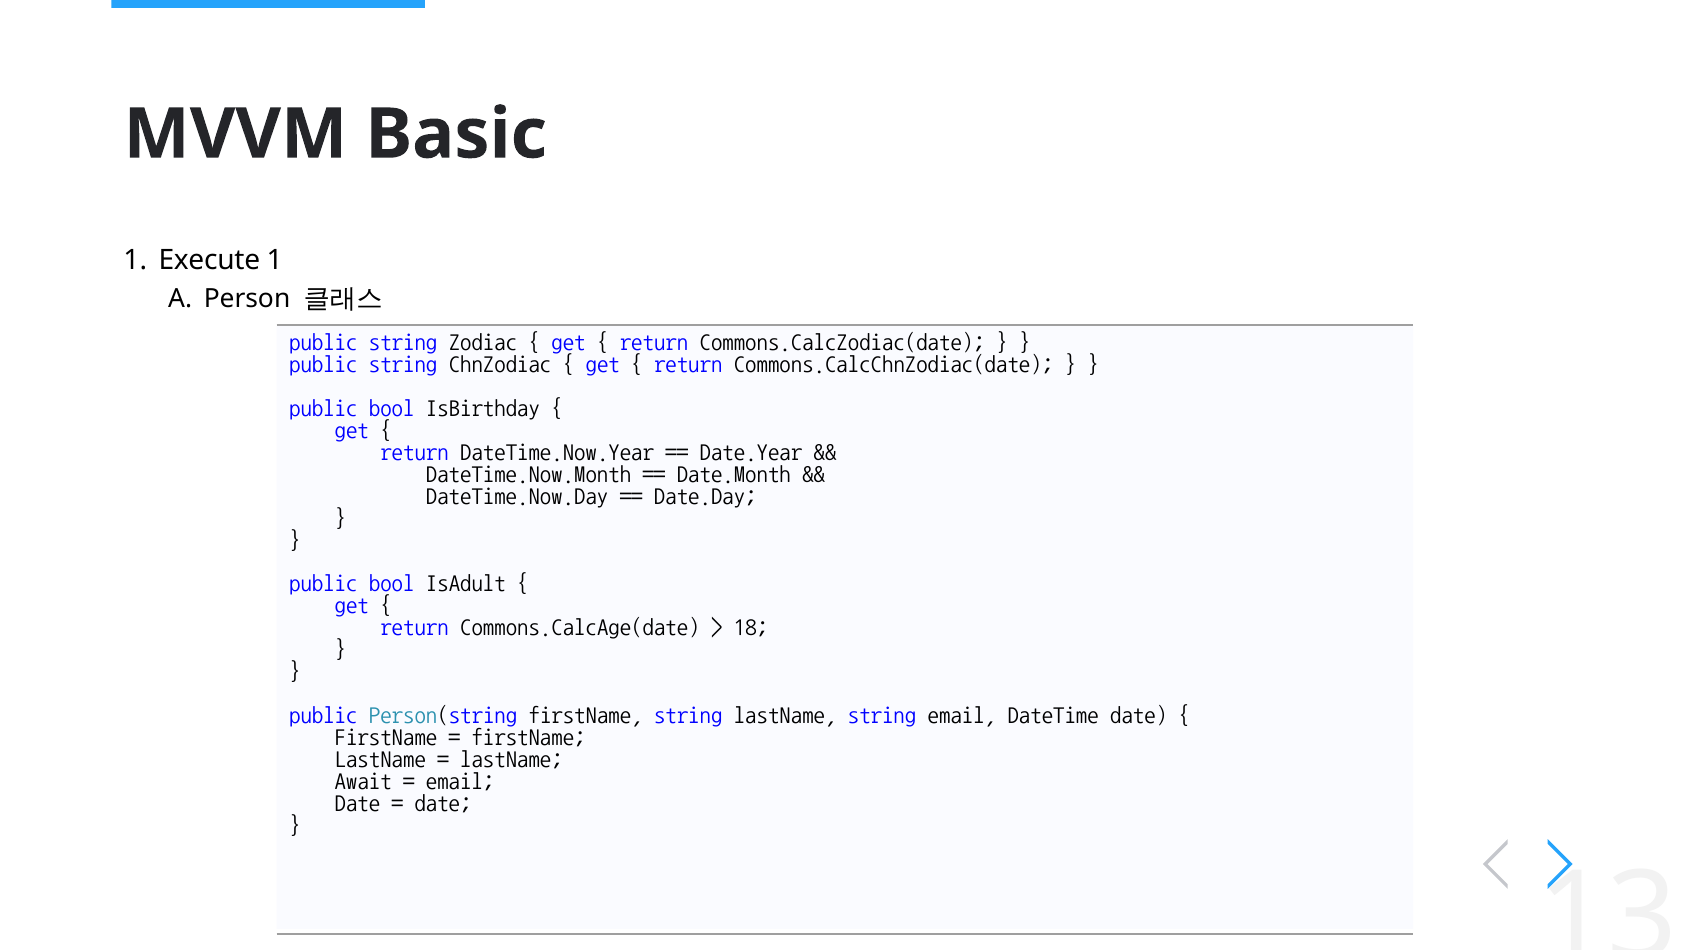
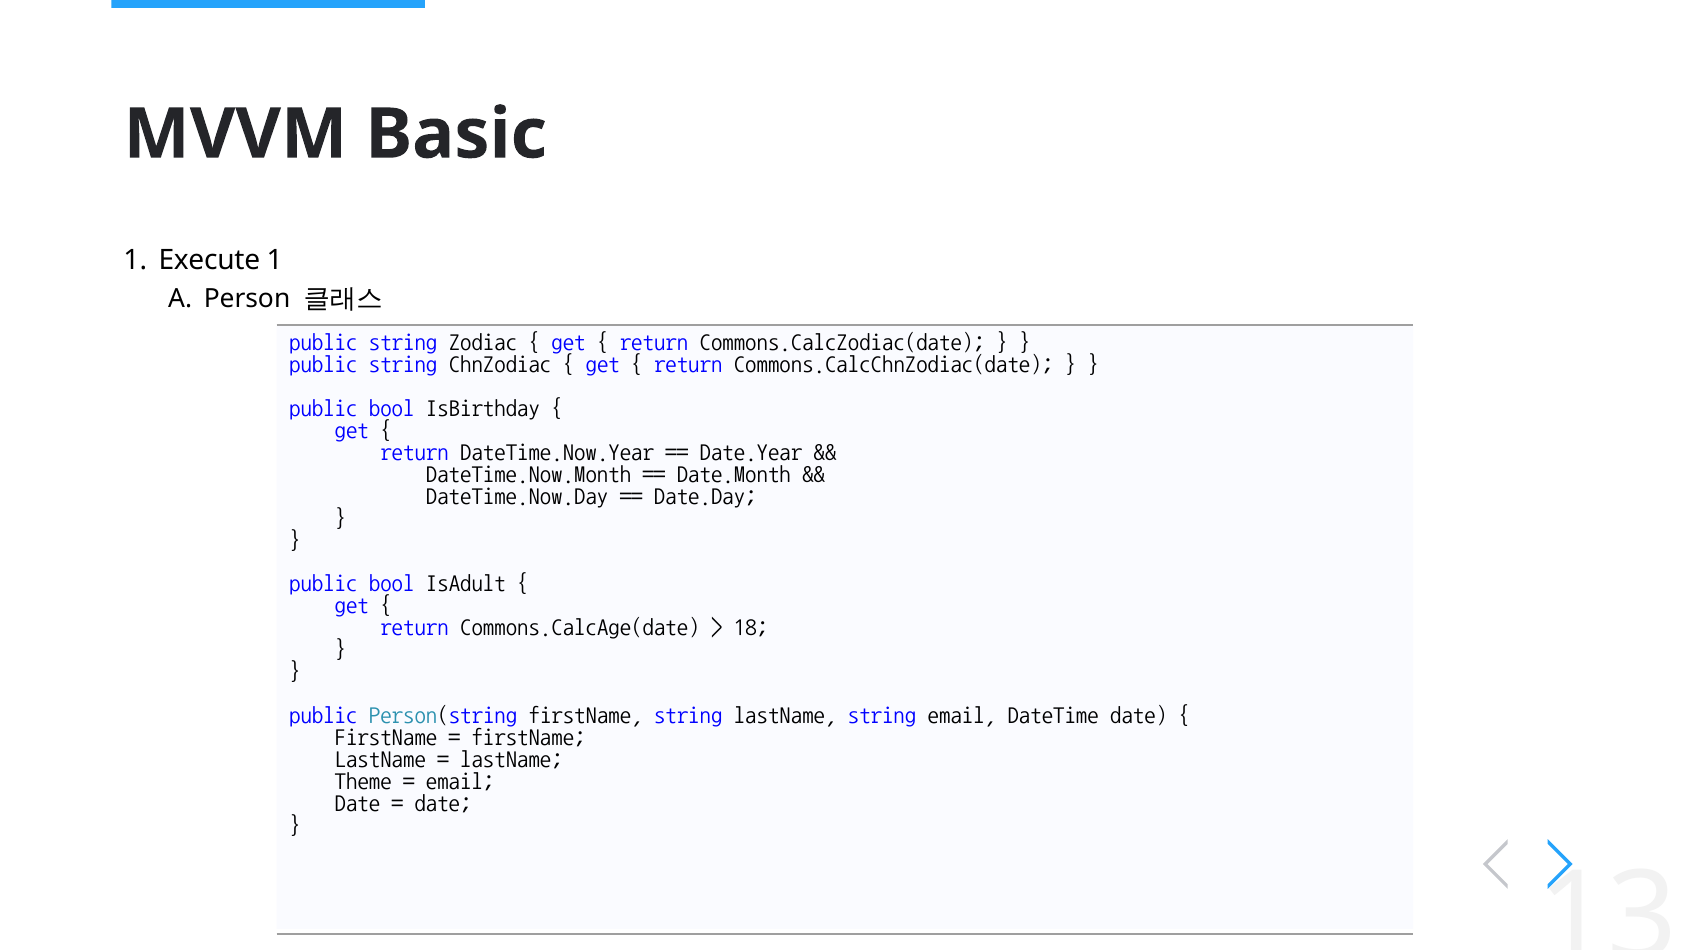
Await: Await -> Theme (363, 781)
